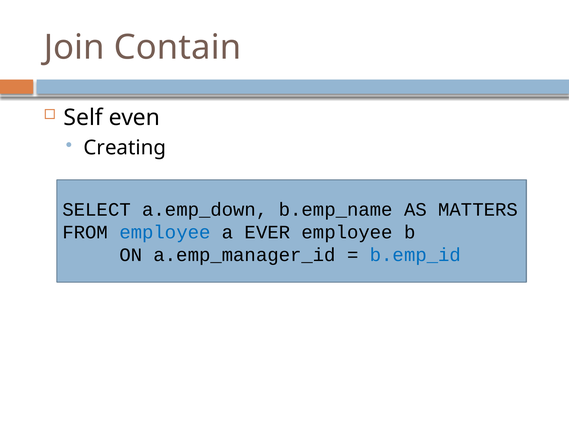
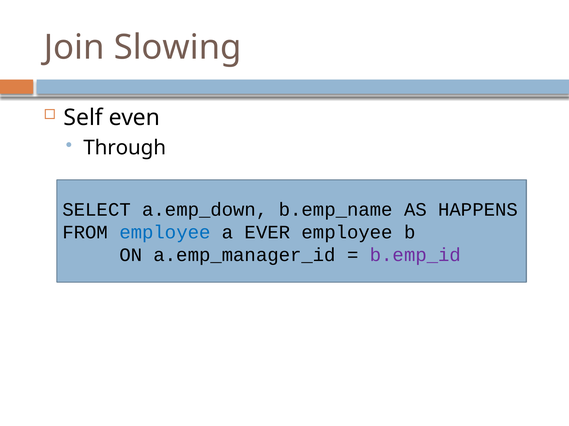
Contain: Contain -> Slowing (178, 47)
Creating: Creating -> Through (125, 148)
MATTERS: MATTERS -> HAPPENS (478, 210)
b.emp_id colour: blue -> purple (415, 255)
